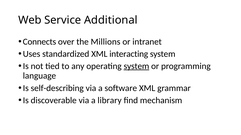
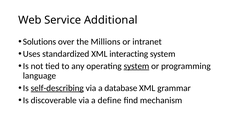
Connects: Connects -> Solutions (39, 42)
self-describing underline: none -> present (57, 88)
software: software -> database (121, 88)
library: library -> define (110, 101)
